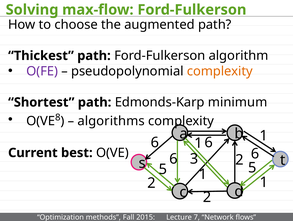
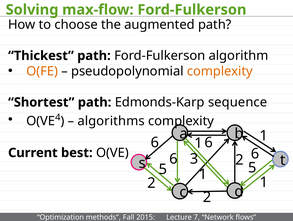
O(FE colour: purple -> orange (42, 71)
minimum: minimum -> sequence (238, 102)
8: 8 -> 4 (58, 117)
